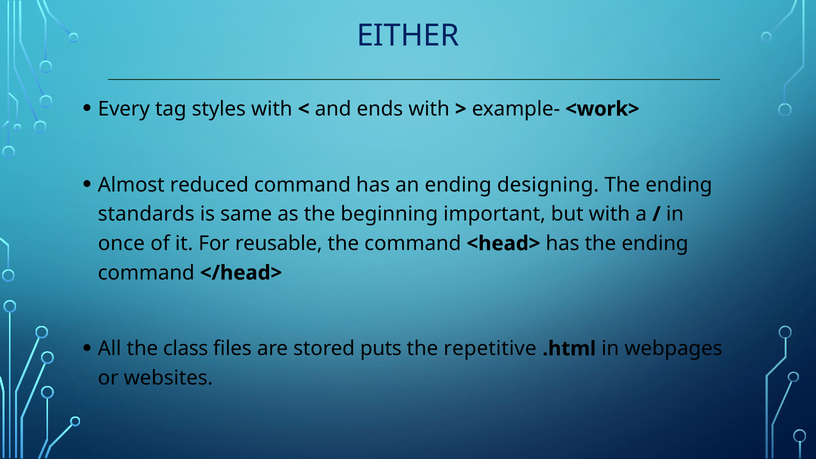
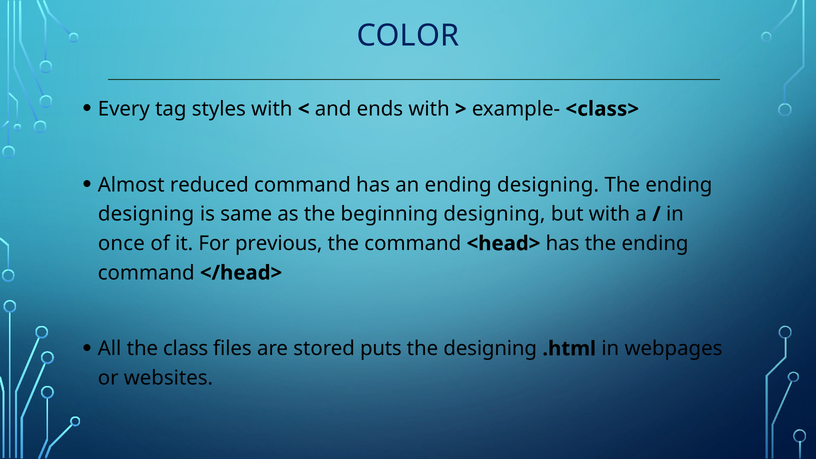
EITHER: EITHER -> COLOR (408, 35)
<work>: <work> -> <class> (602, 109)
standards: standards -> designing (146, 214)
beginning important: important -> designing (494, 214)
reusable: reusable -> previous (279, 244)
the repetitive: repetitive -> designing (490, 349)
